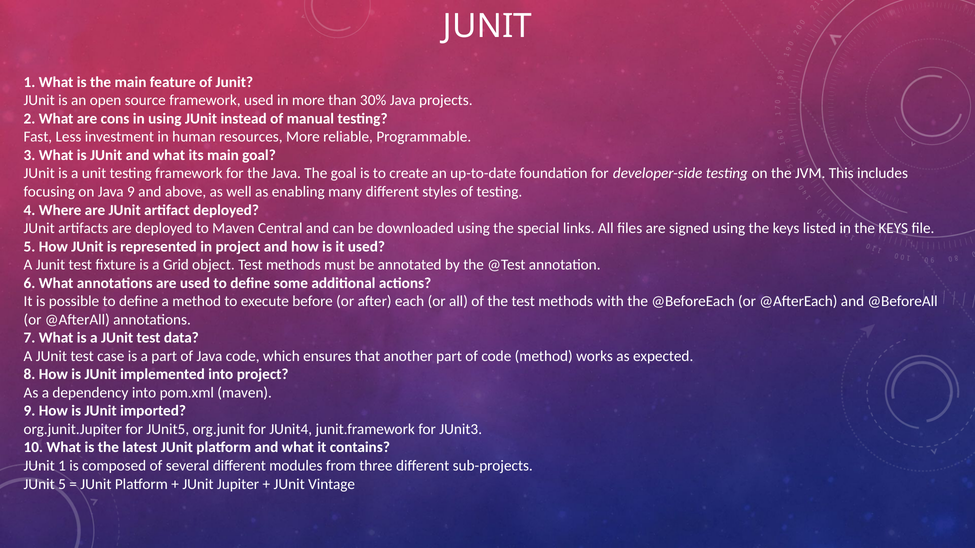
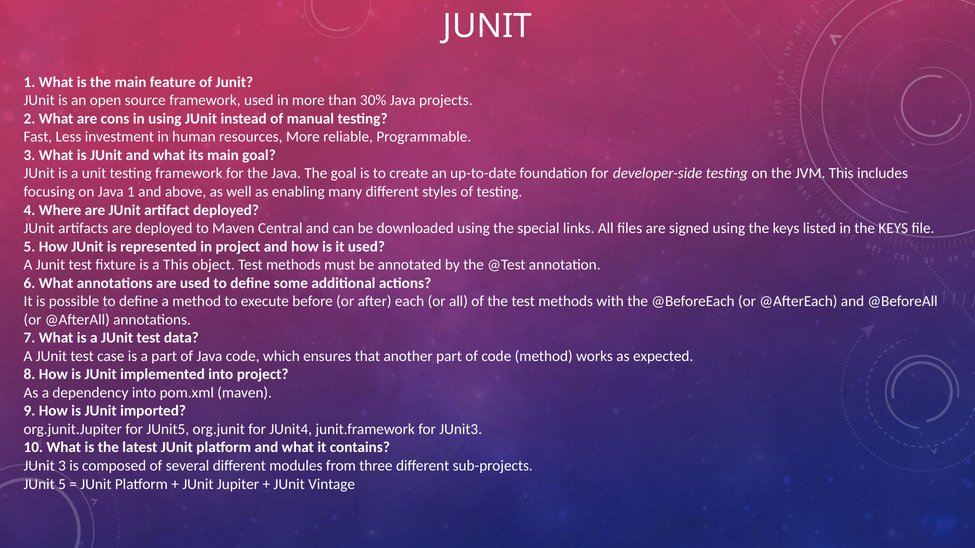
Java 9: 9 -> 1 (131, 192)
a Grid: Grid -> This (176, 265)
1: 1 -> 3 (62, 466)
